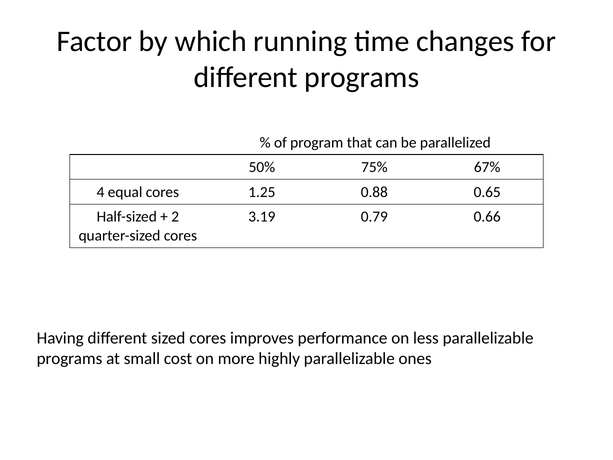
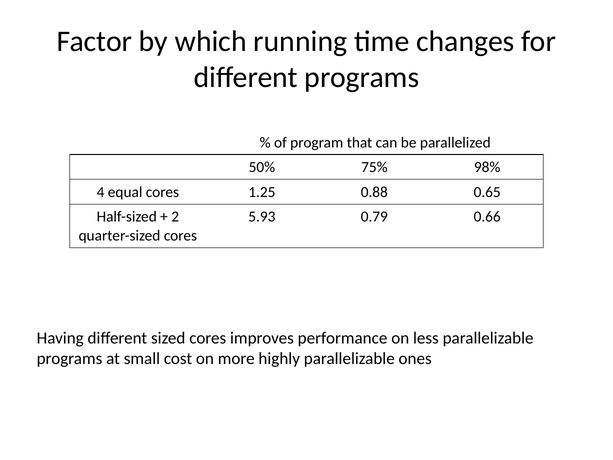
67%: 67% -> 98% (487, 167)
3.19: 3.19 -> 5.93 (262, 217)
